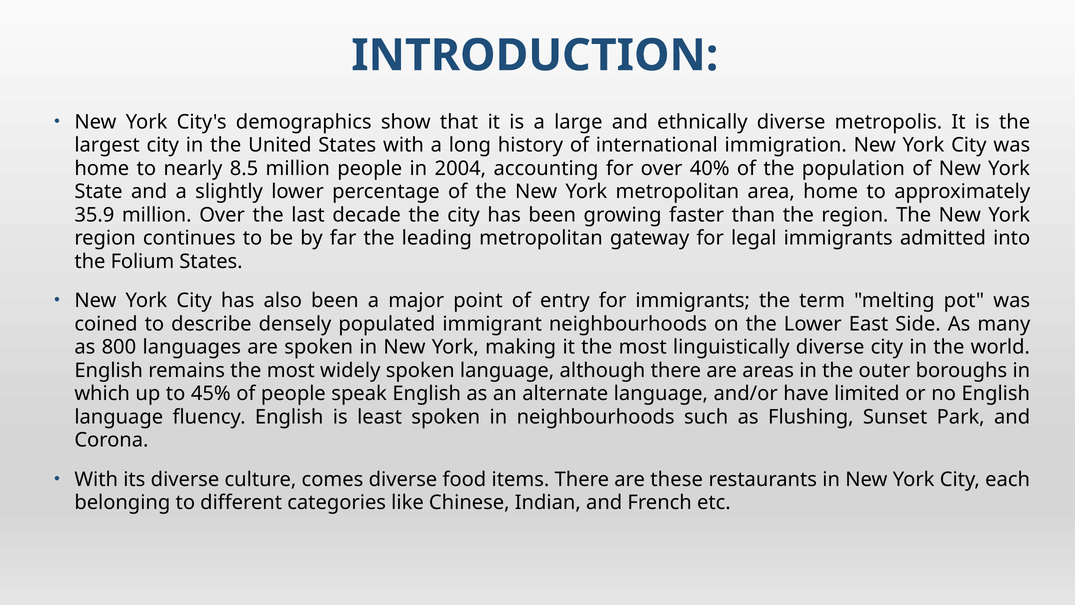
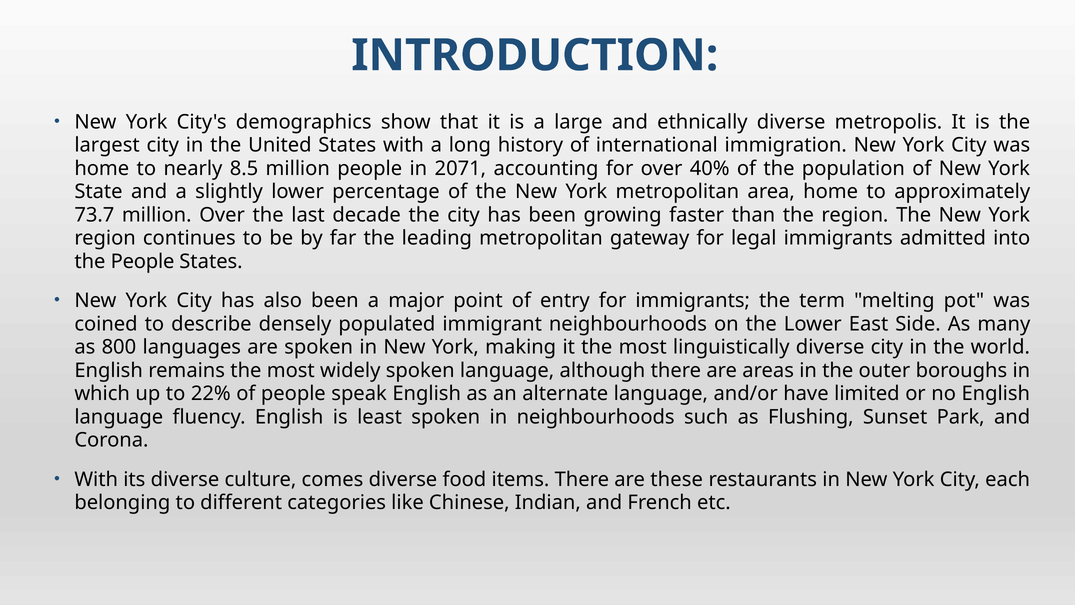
2004: 2004 -> 2071 (460, 169)
35.9: 35.9 -> 73.7 (94, 215)
the Folium: Folium -> People (143, 261)
45%: 45% -> 22% (211, 394)
